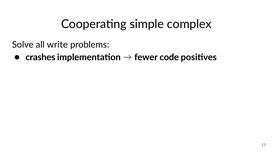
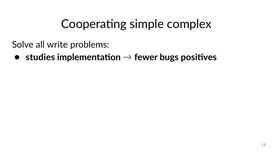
crashes: crashes -> studies (40, 57)
code: code -> bugs (169, 57)
